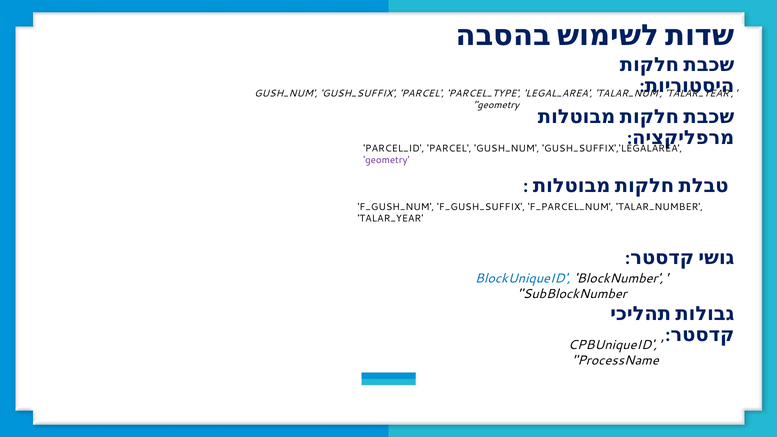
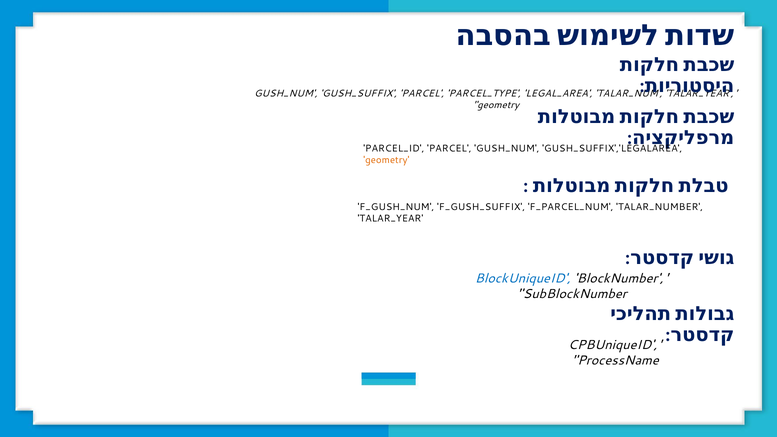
geometry colour: purple -> orange (386, 160)
